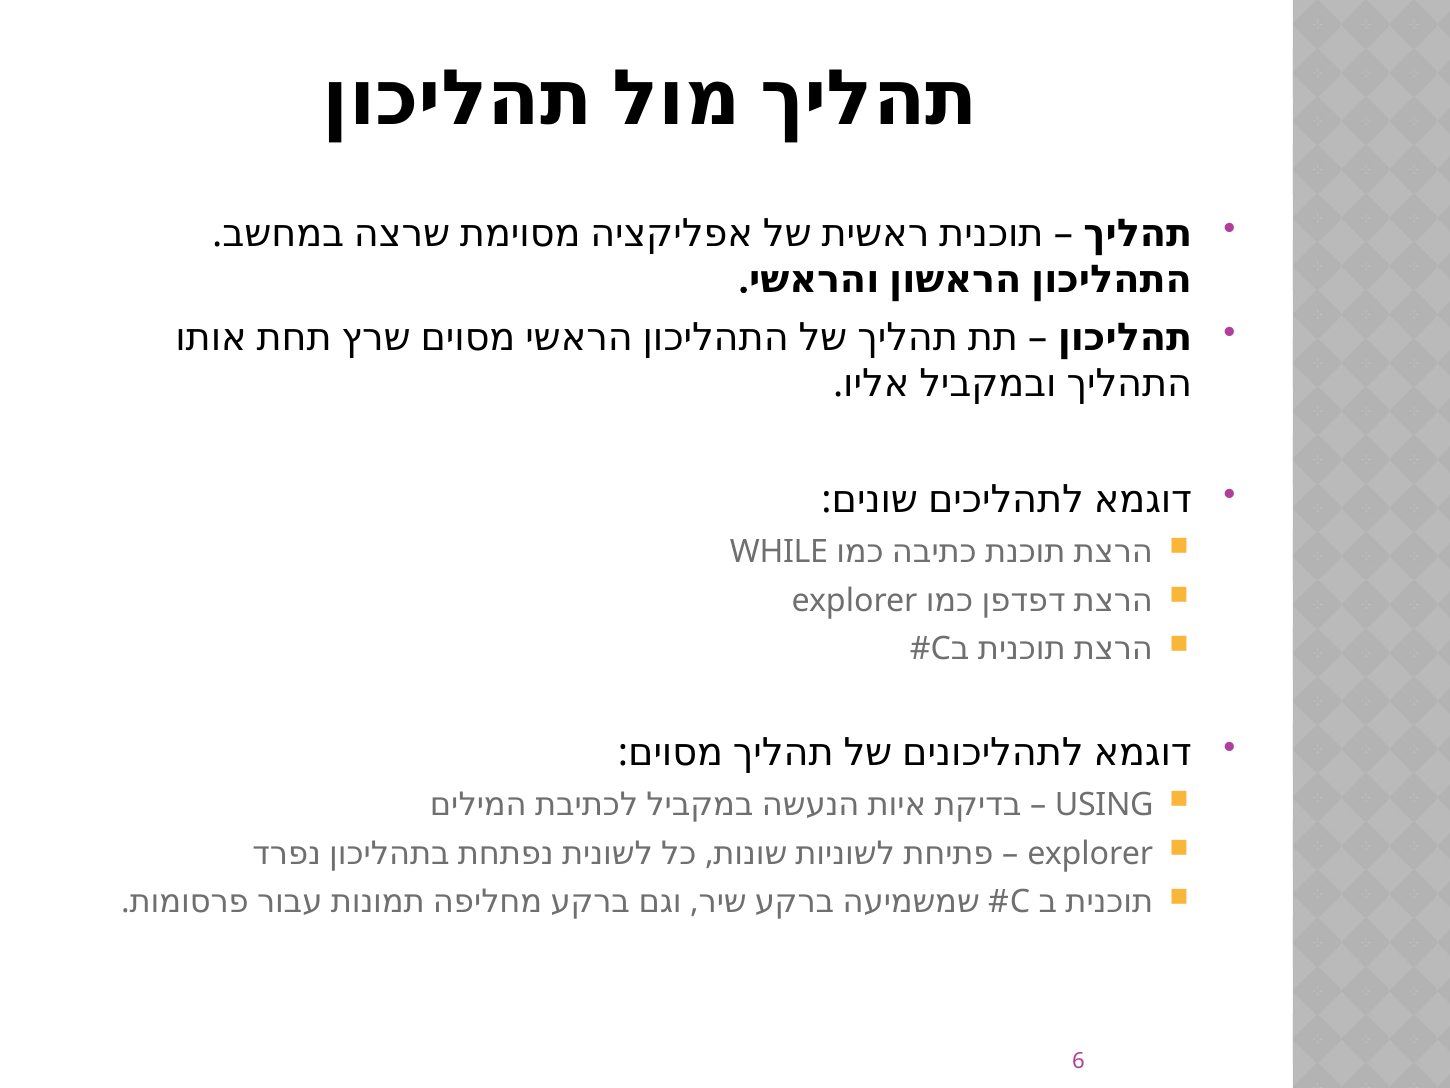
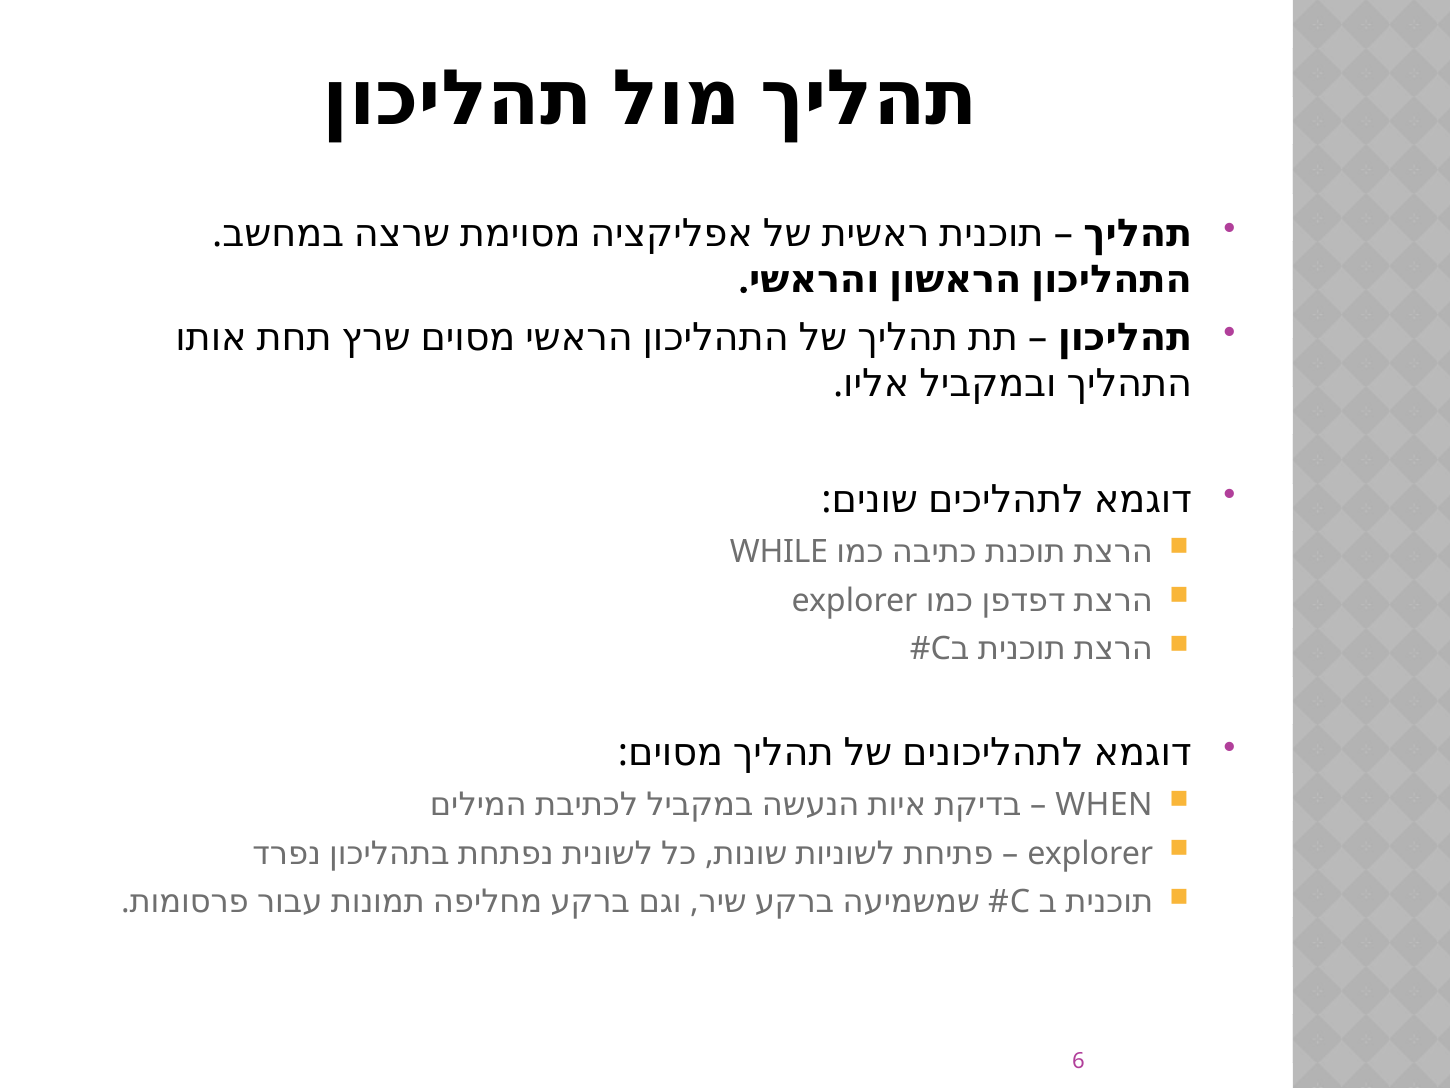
USING: USING -> WHEN (1104, 804)
